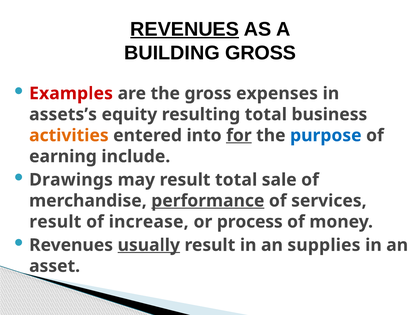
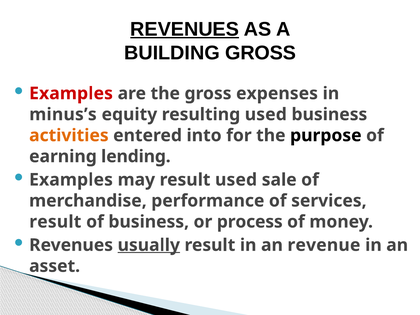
assets’s: assets’s -> minus’s (63, 114)
resulting total: total -> used (266, 114)
for underline: present -> none (239, 135)
purpose colour: blue -> black (326, 135)
include: include -> lending (136, 156)
Drawings: Drawings -> Examples (71, 180)
result total: total -> used (236, 180)
performance underline: present -> none (208, 201)
of increase: increase -> business (149, 222)
supplies: supplies -> revenue (324, 245)
